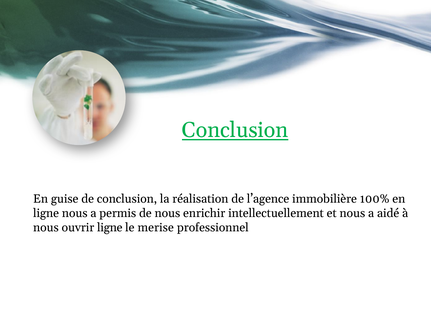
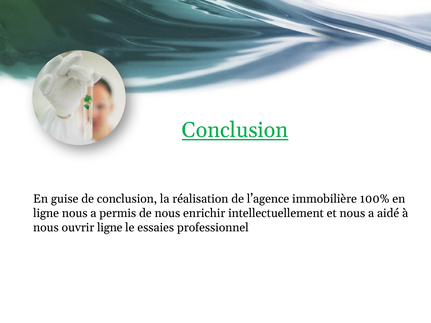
merise: merise -> essaies (156, 228)
